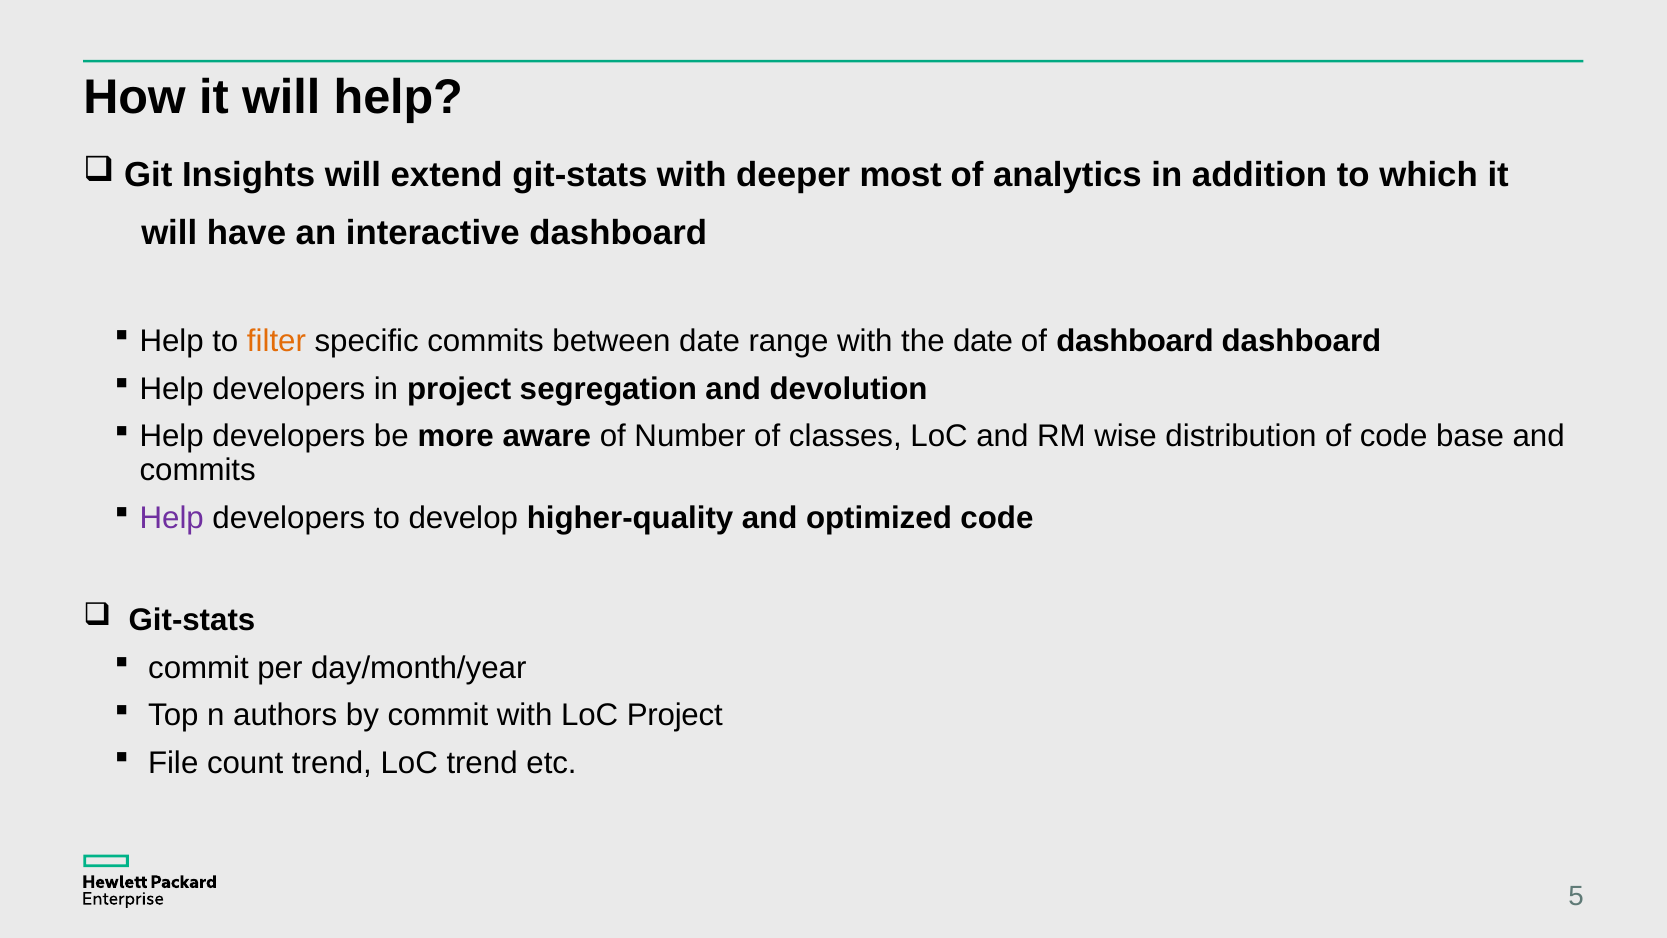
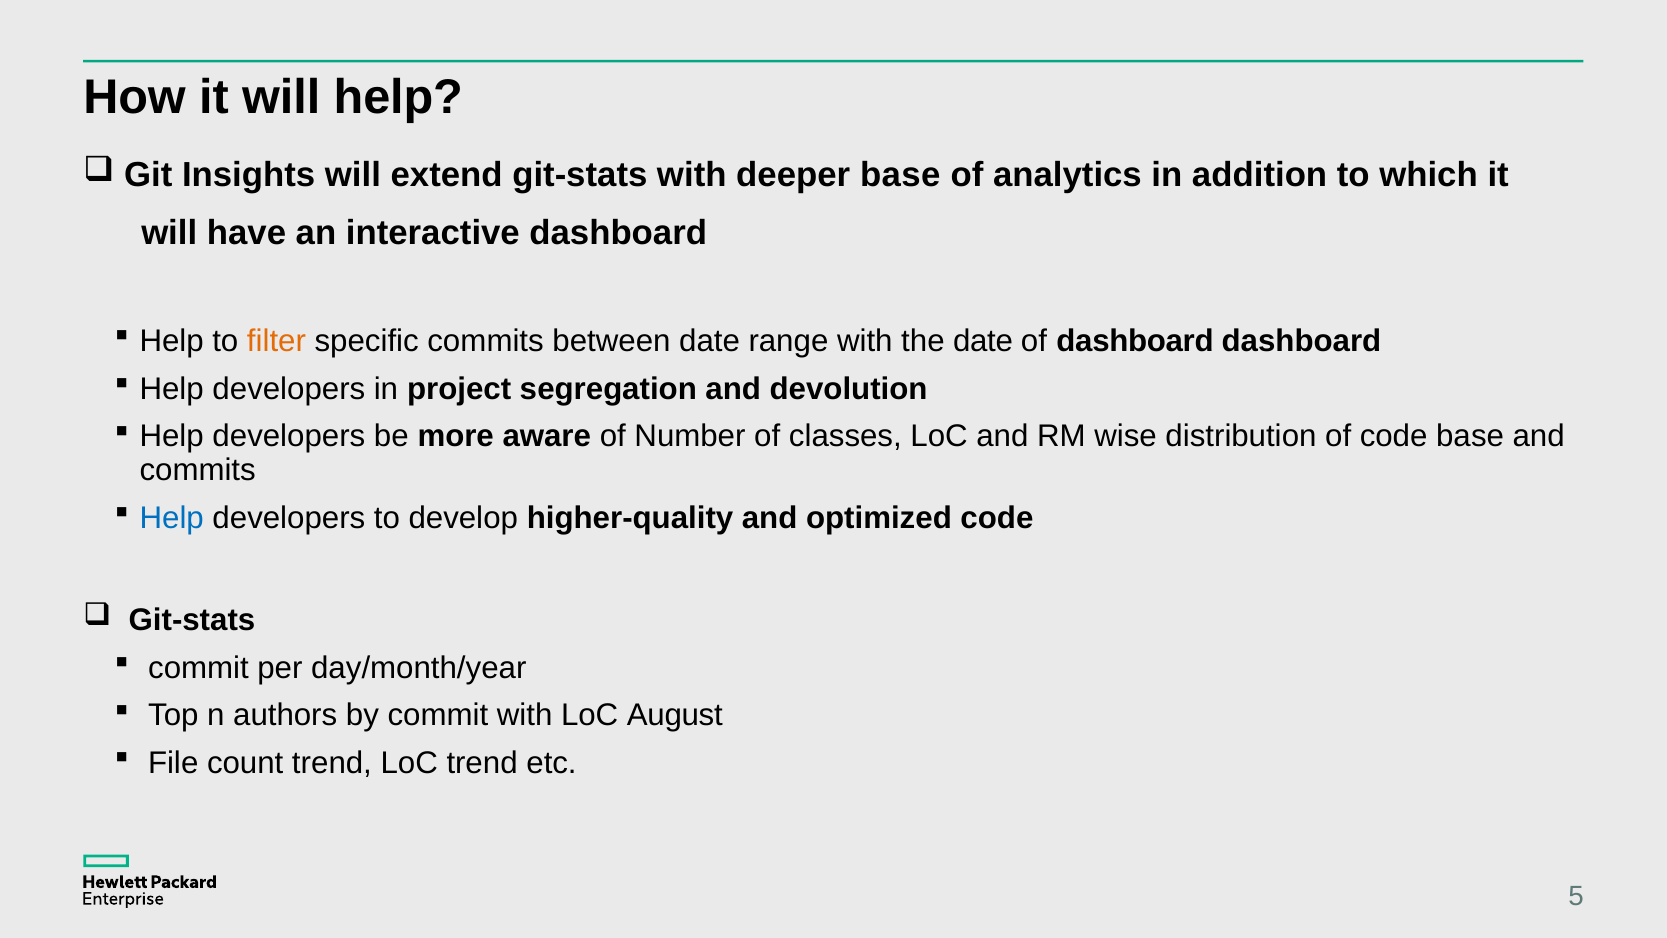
deeper most: most -> base (900, 175)
Help colour: purple -> blue (172, 518)
LoC Project: Project -> August (675, 715)
